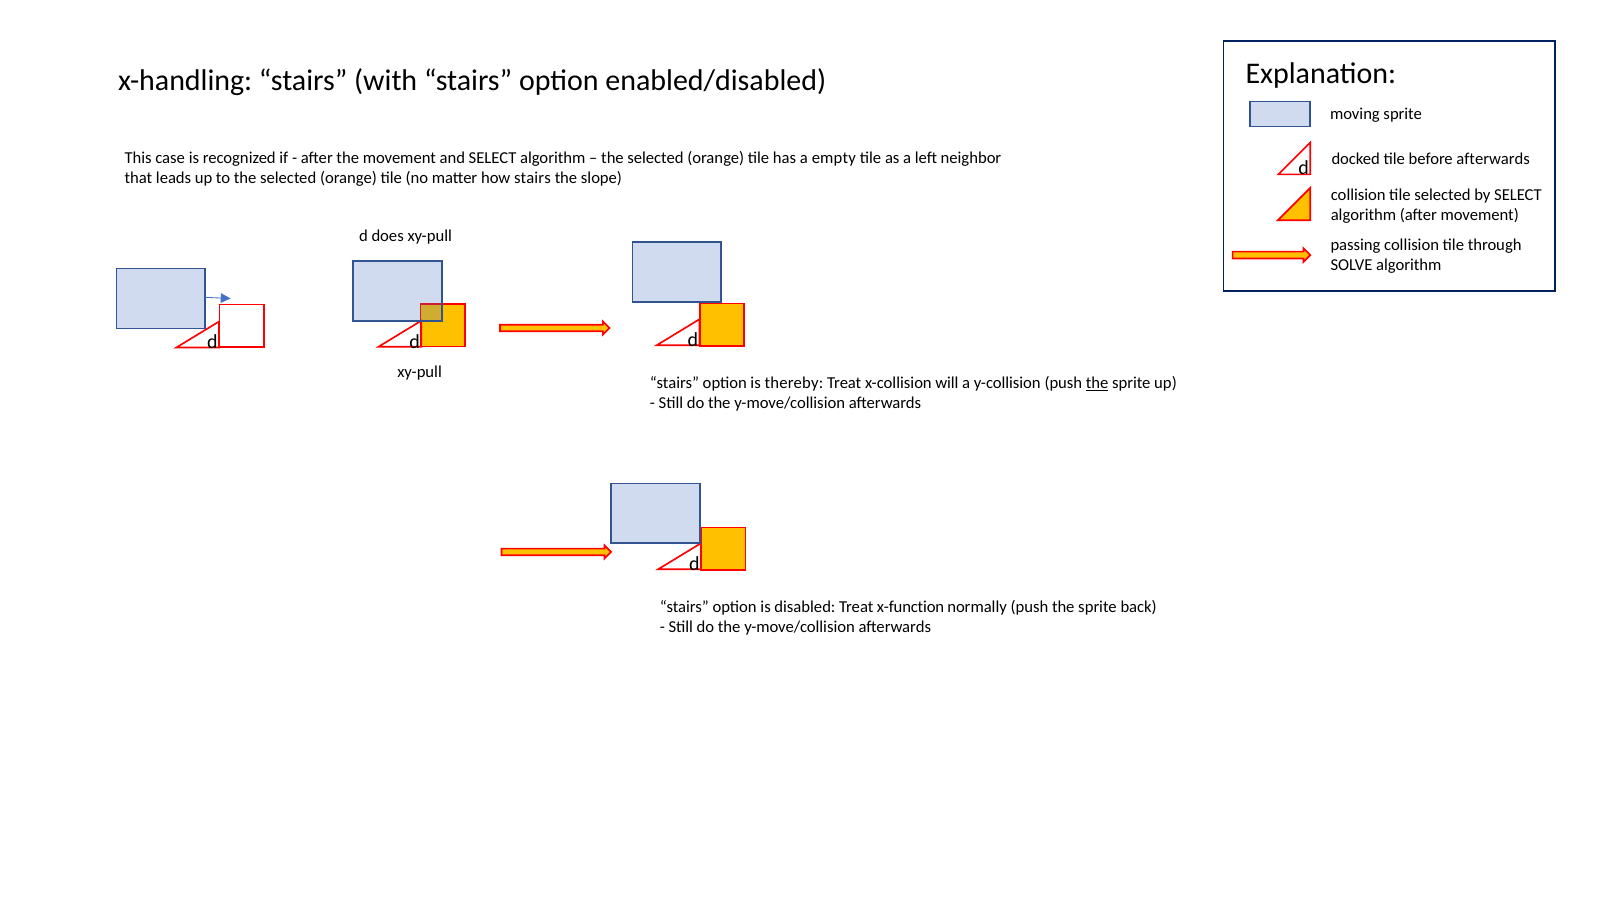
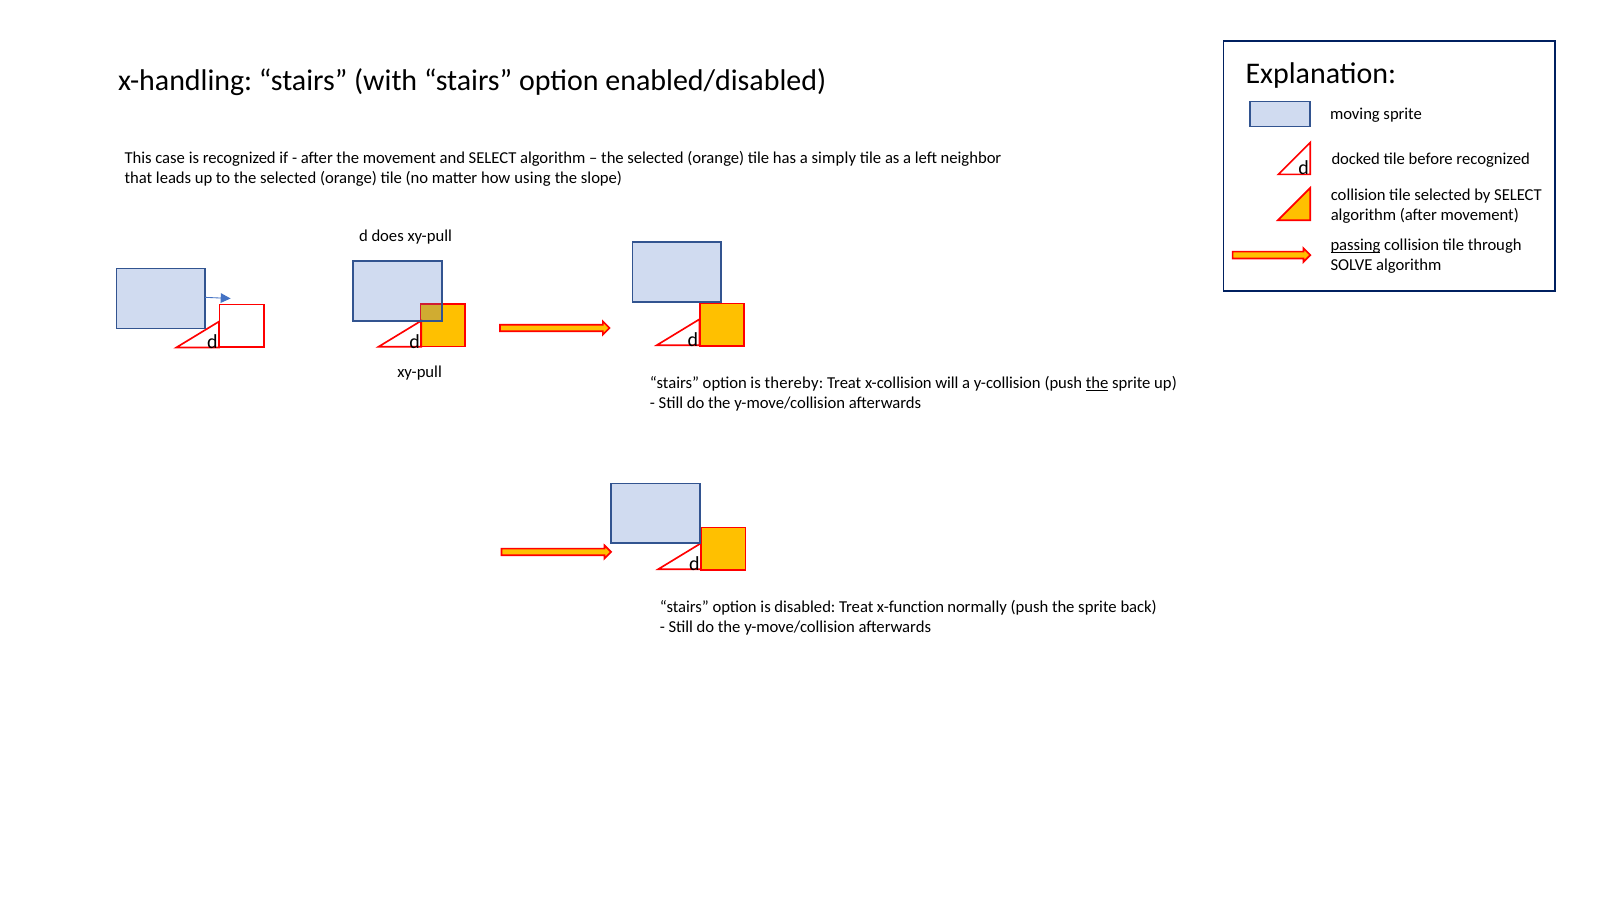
empty: empty -> simply (834, 158)
before afterwards: afterwards -> recognized (1493, 159)
how stairs: stairs -> using (532, 178)
passing underline: none -> present (1355, 245)
